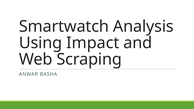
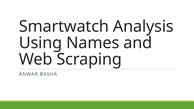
Impact: Impact -> Names (93, 43)
